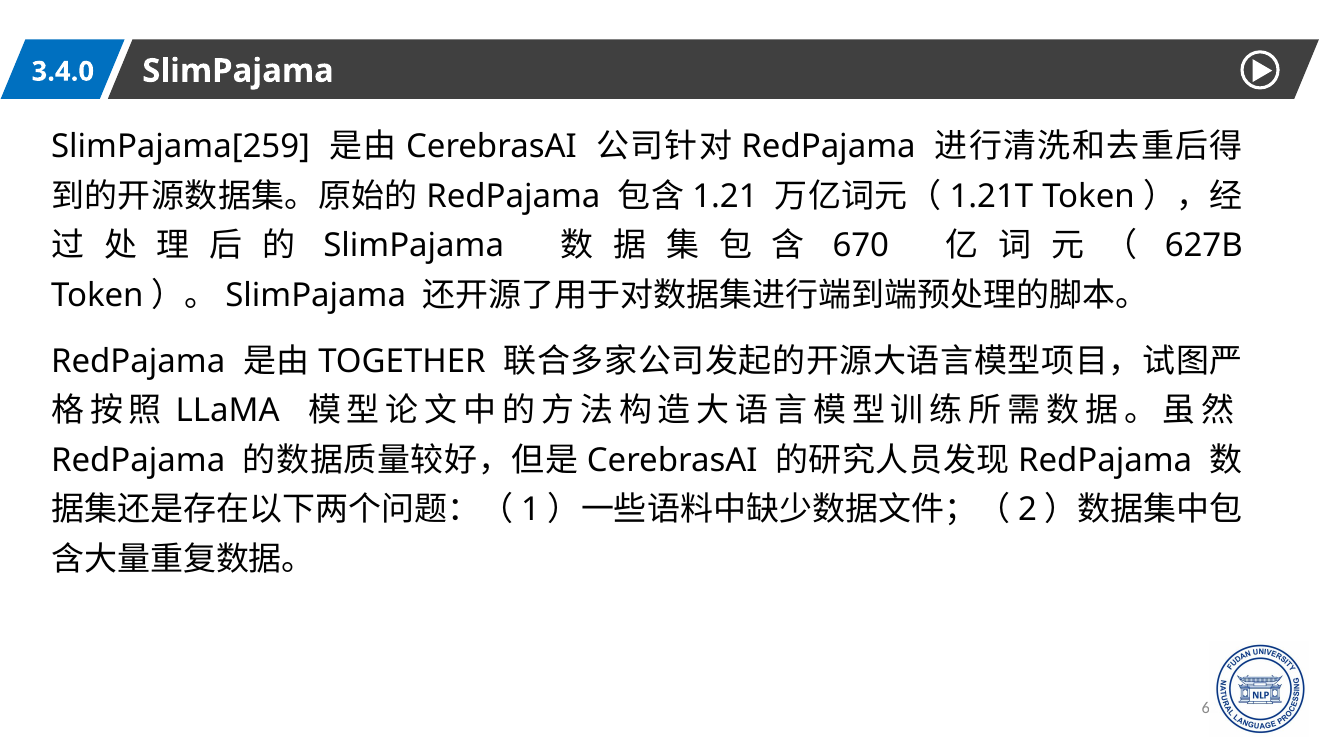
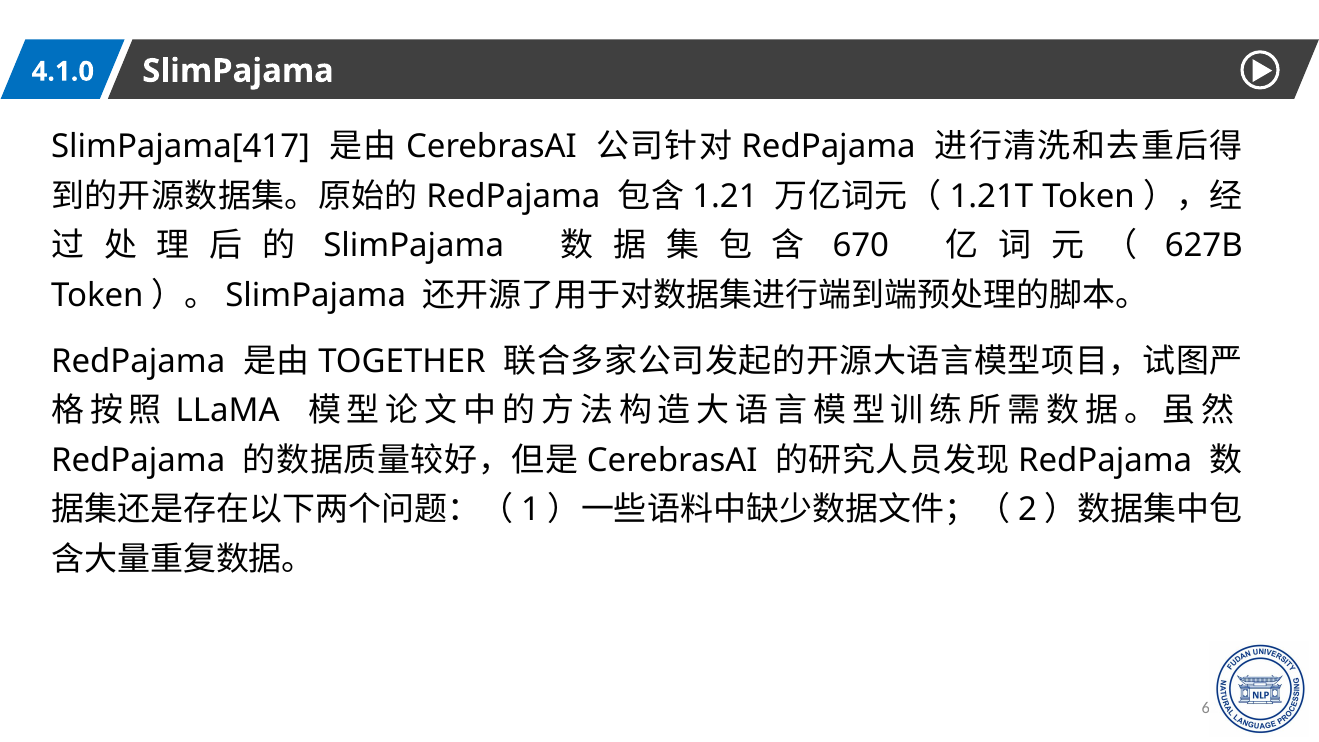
3.4.0: 3.4.0 -> 4.1.0 (63, 72)
SlimPajama[259: SlimPajama[259 -> SlimPajama[417 (181, 147)
